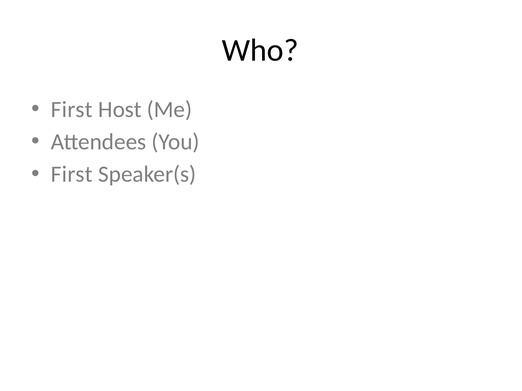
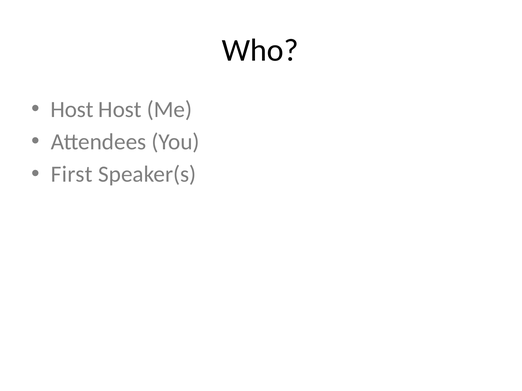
First: First -> Host (72, 110)
